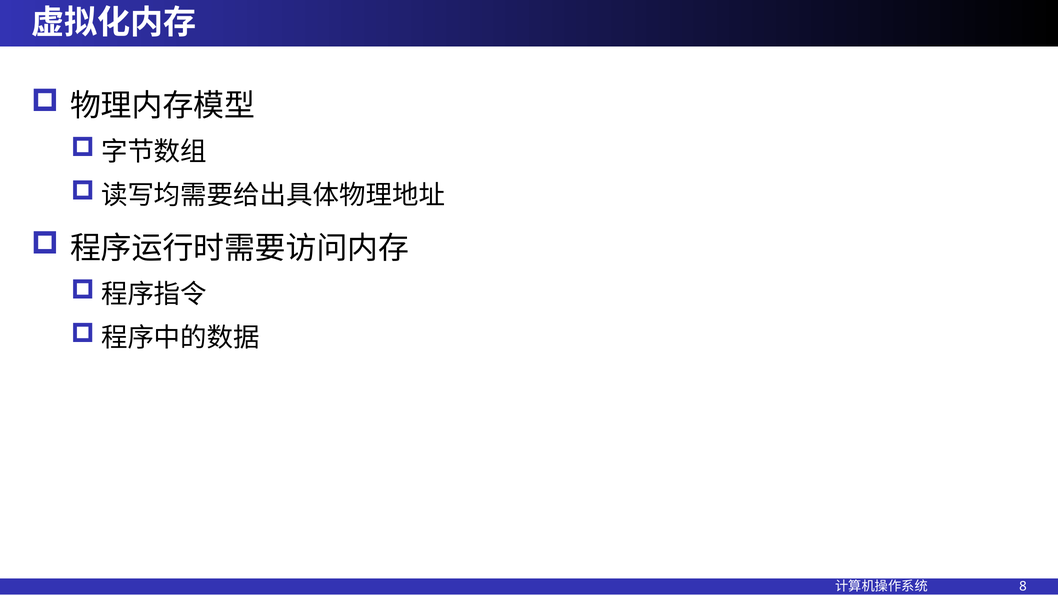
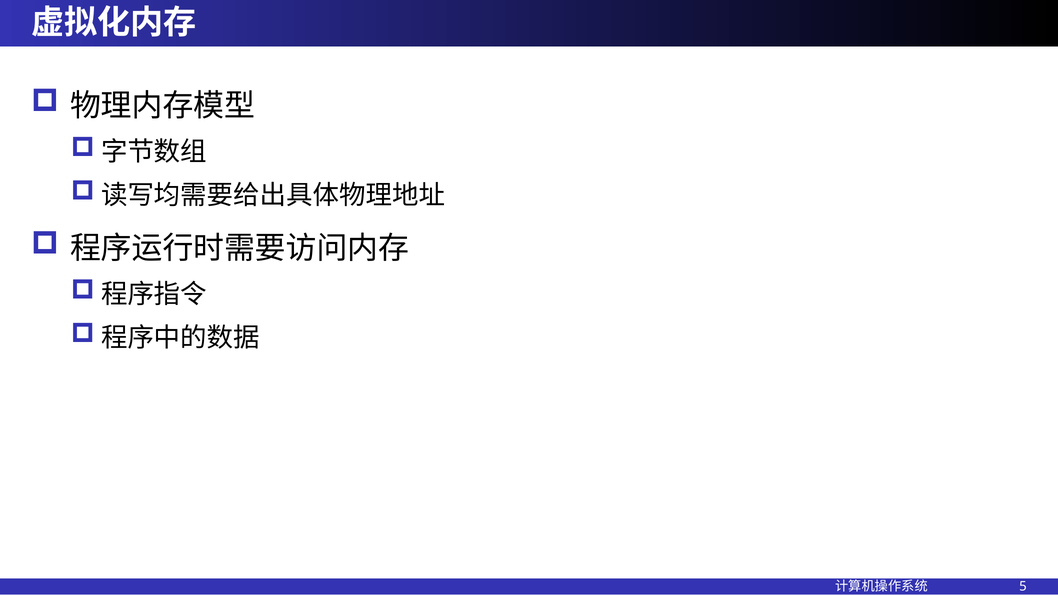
8: 8 -> 5 (1023, 587)
